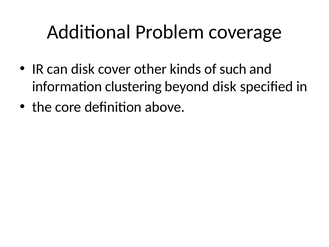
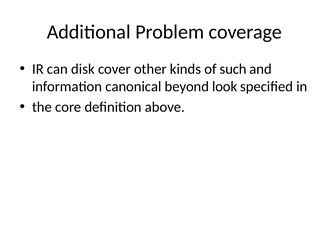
clustering: clustering -> canonical (133, 87)
beyond disk: disk -> look (225, 87)
